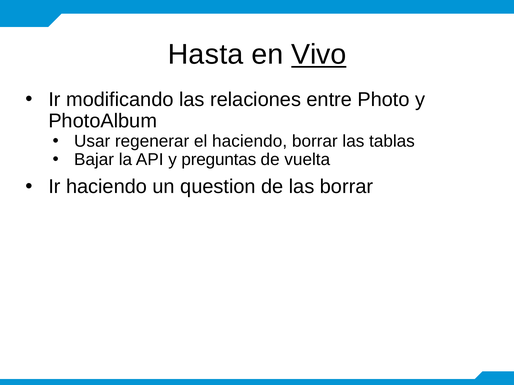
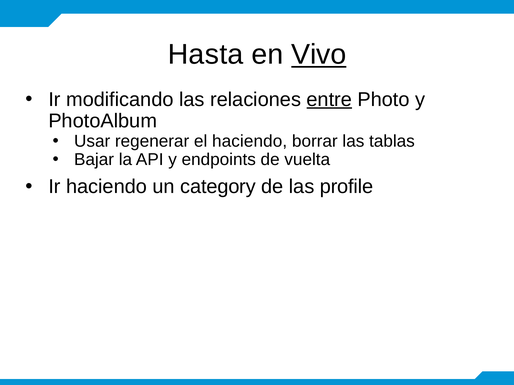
entre underline: none -> present (329, 100)
preguntas: preguntas -> endpoints (219, 160)
question: question -> category (218, 187)
las borrar: borrar -> profile (347, 187)
